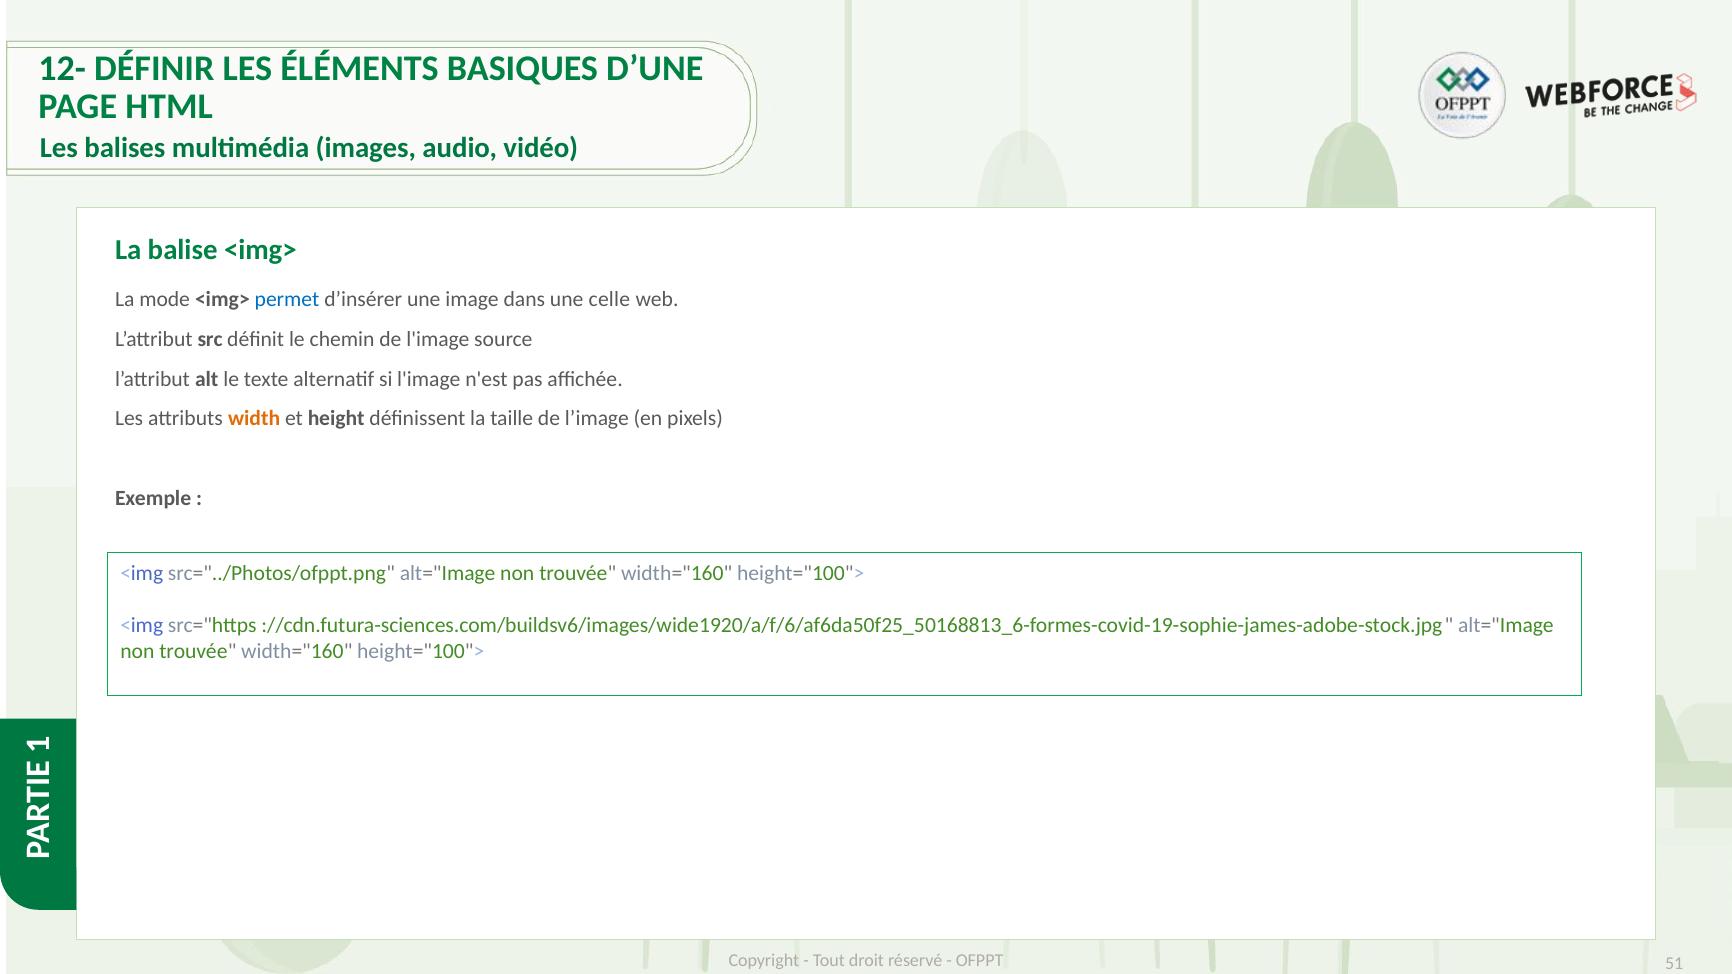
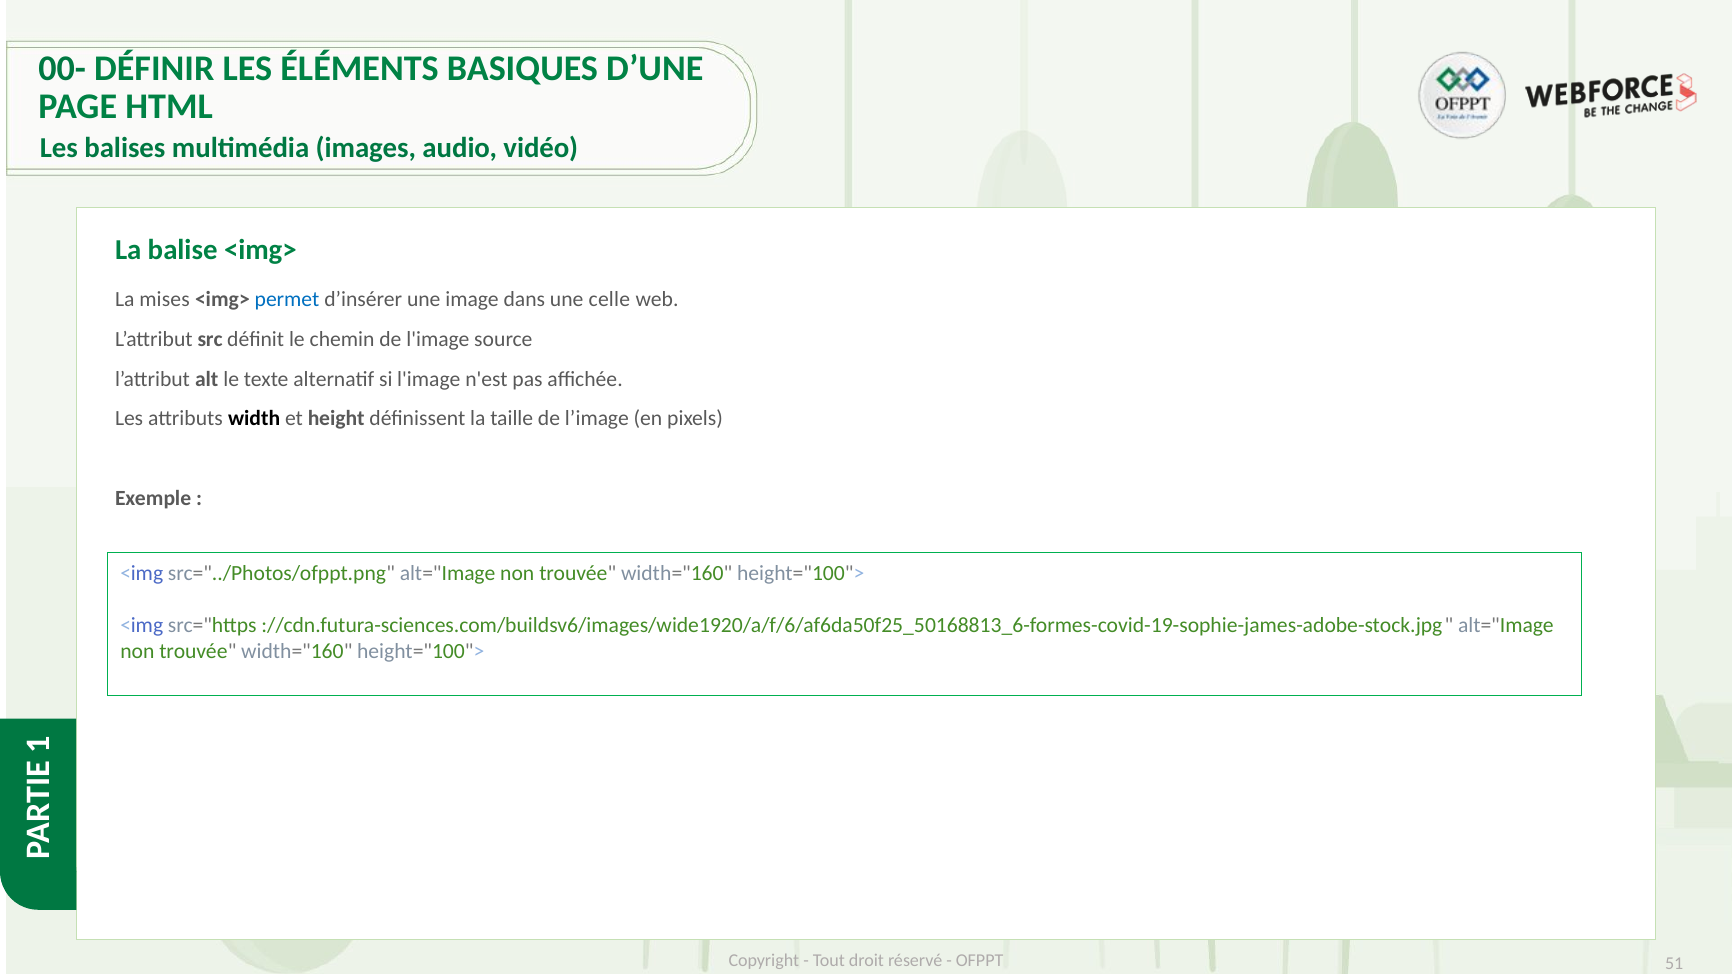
12-: 12- -> 00- (62, 68)
mode: mode -> mises (165, 300)
width colour: orange -> black (254, 419)
